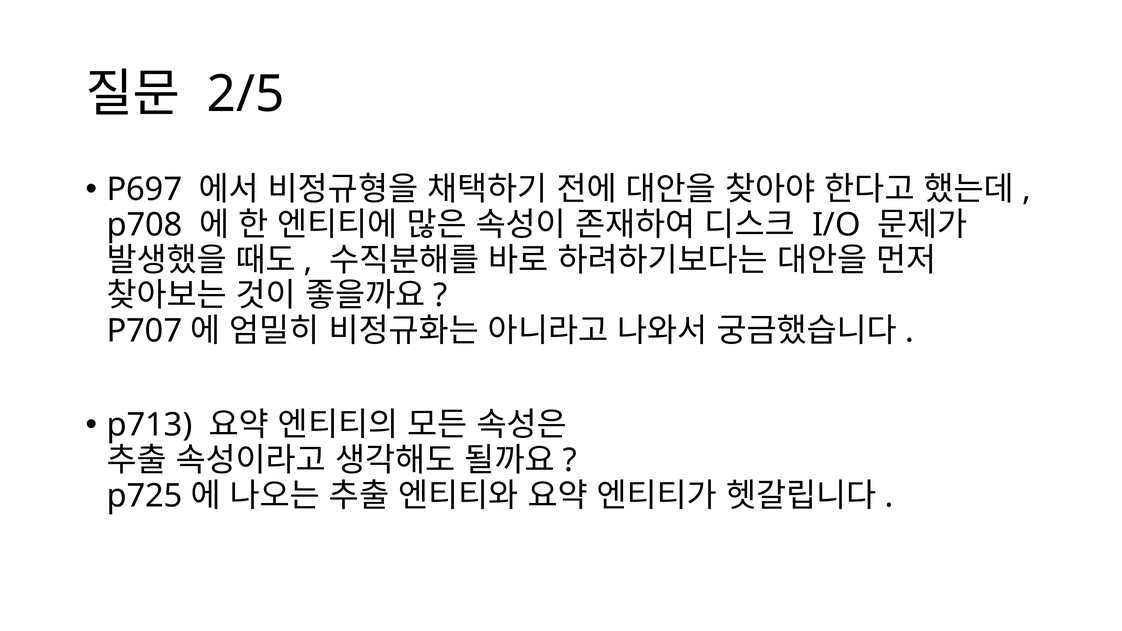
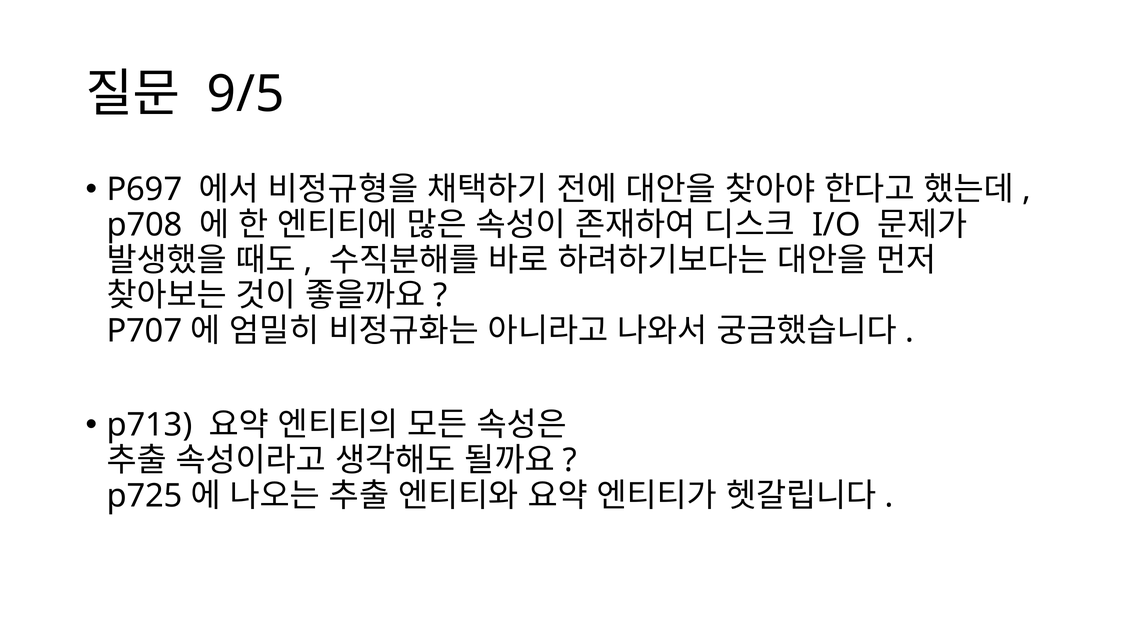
2/5: 2/5 -> 9/5 (246, 94)
